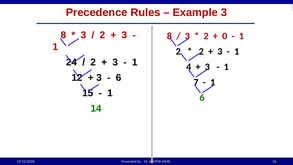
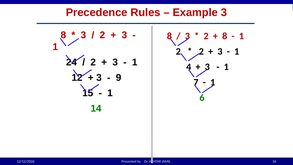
0: 0 -> 8 (225, 36)
6: 6 -> 9 (119, 78)
